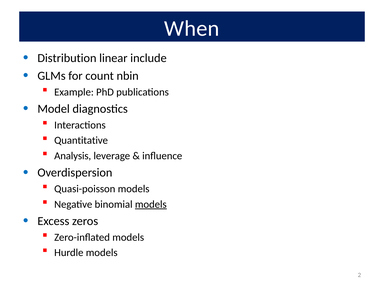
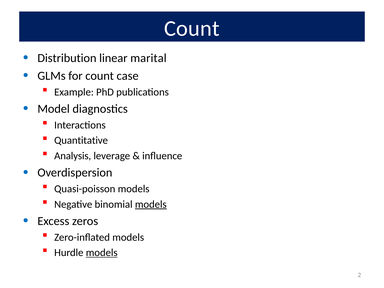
When: When -> Count (192, 28)
include: include -> marital (148, 58)
nbin: nbin -> case (128, 76)
models underline: none -> present (102, 253)
